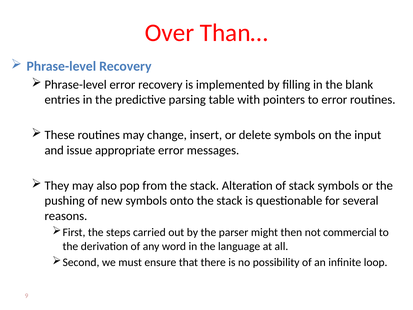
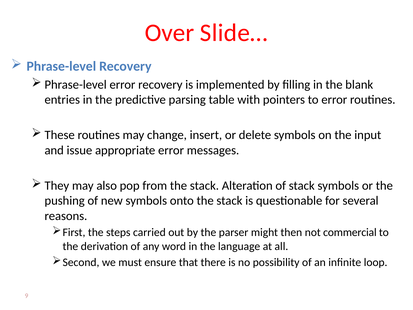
Than…: Than… -> Slide… (234, 33)
